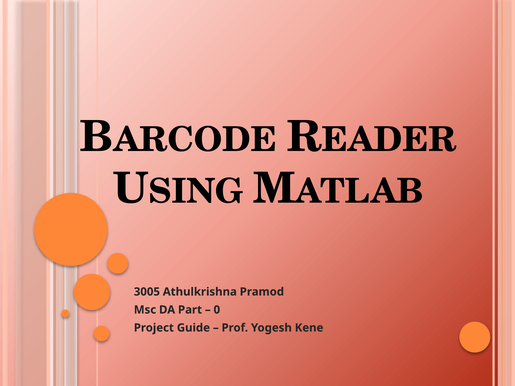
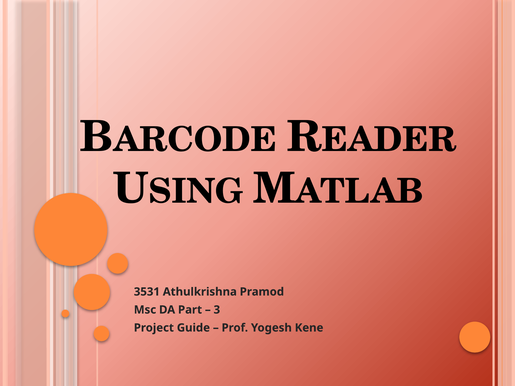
3005: 3005 -> 3531 (147, 292)
0: 0 -> 3 (217, 310)
